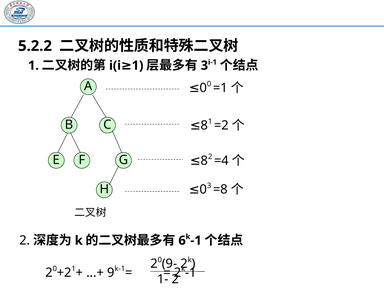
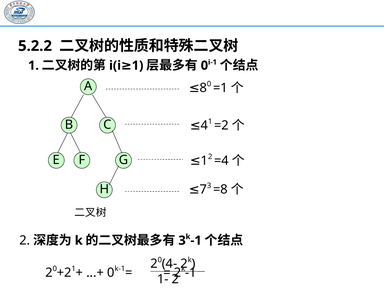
3: 3 -> 0 (204, 66)
0: 0 -> 8 (203, 88)
8: 8 -> 4 (204, 125)
8: 8 -> 1 (204, 161)
0: 0 -> 7 (203, 189)
6: 6 -> 3 (182, 241)
9-: 9- -> 4- (170, 264)
9: 9 -> 0 (111, 273)
